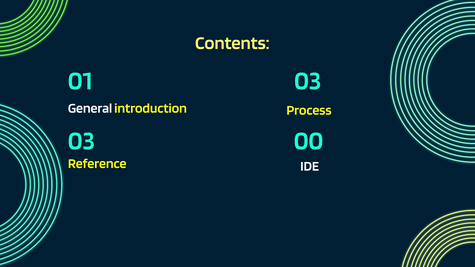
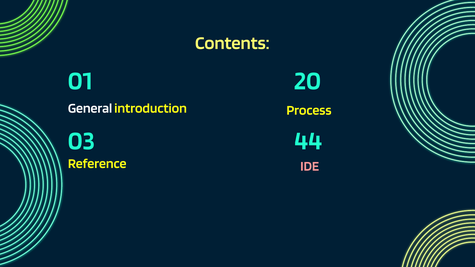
01 03: 03 -> 20 (308, 81)
00: 00 -> 44 (308, 141)
IDE colour: white -> pink (310, 166)
